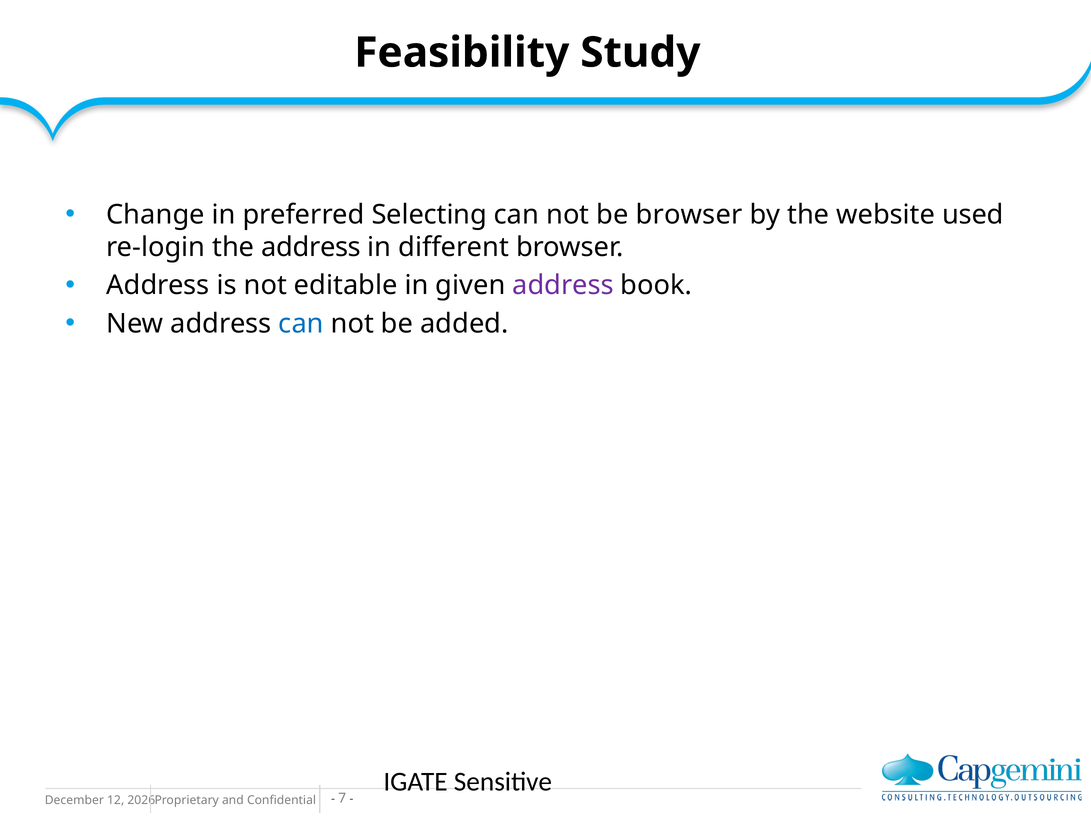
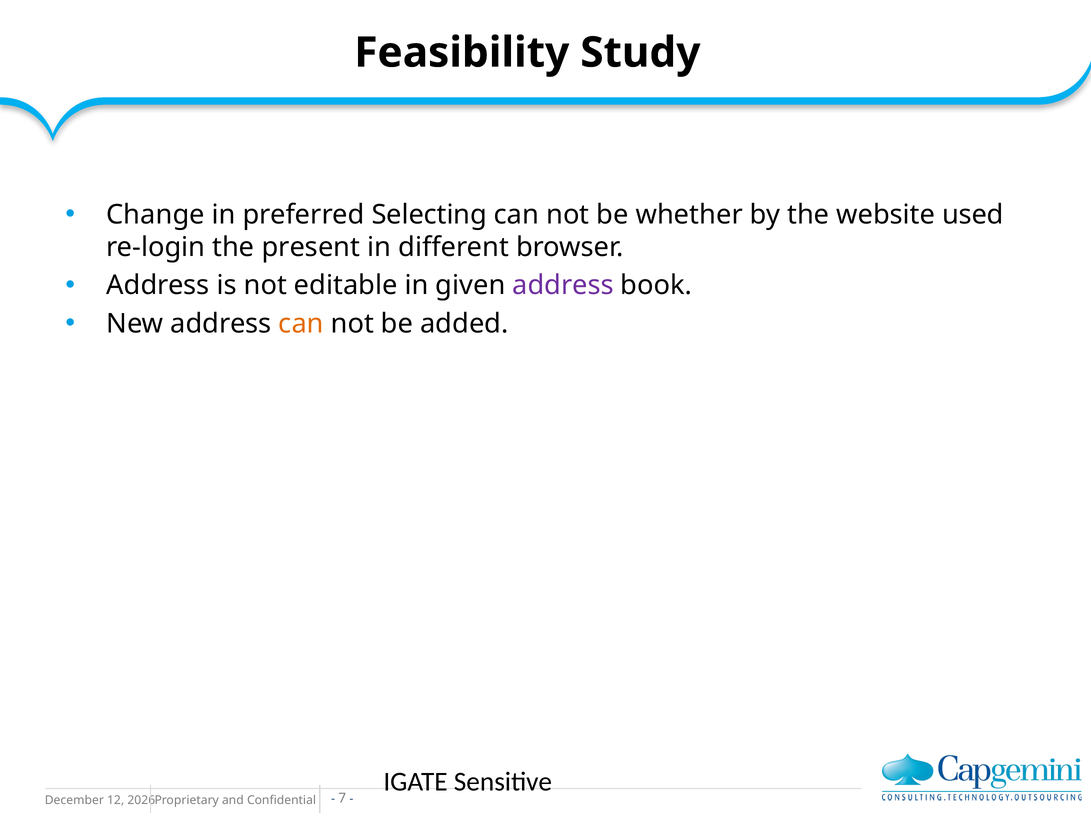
be browser: browser -> whether (689, 215)
the address: address -> present (311, 247)
can colour: blue -> orange (301, 324)
